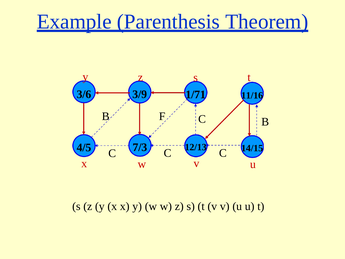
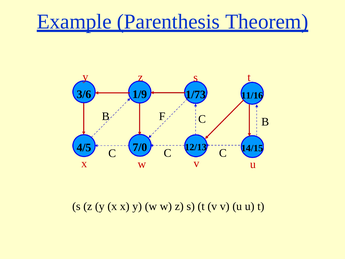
3/9: 3/9 -> 1/9 (140, 94)
1/71: 1/71 -> 1/73 (196, 95)
7/3: 7/3 -> 7/0 (140, 147)
